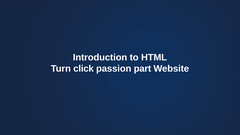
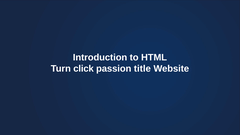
part: part -> title (142, 69)
